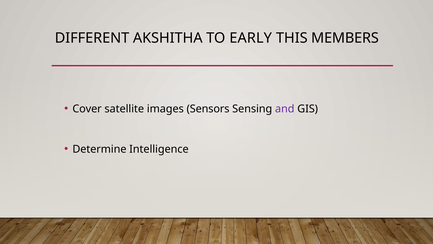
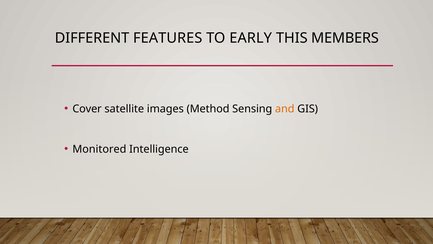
AKSHITHA: AKSHITHA -> FEATURES (168, 38)
Sensors: Sensors -> Method (208, 109)
and colour: purple -> orange (285, 109)
Determine: Determine -> Monitored (99, 149)
